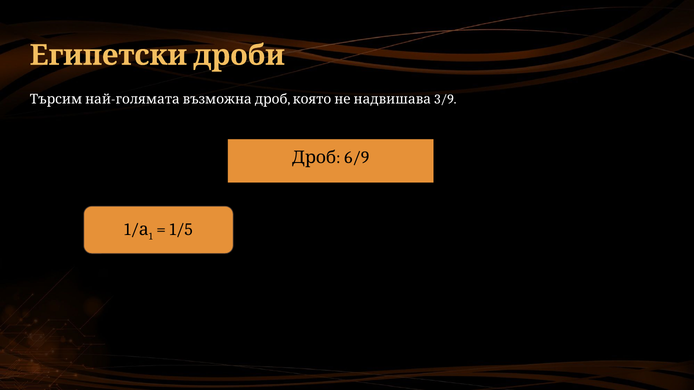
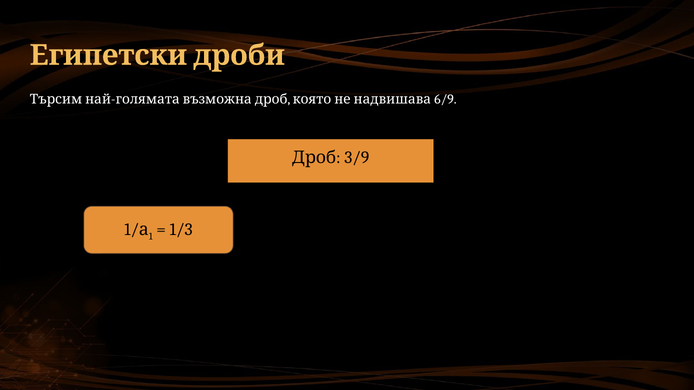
3/9: 3/9 -> 6/9 (445, 99)
6/9: 6/9 -> 3/9 (357, 158)
1/5: 1/5 -> 1/3 (181, 230)
